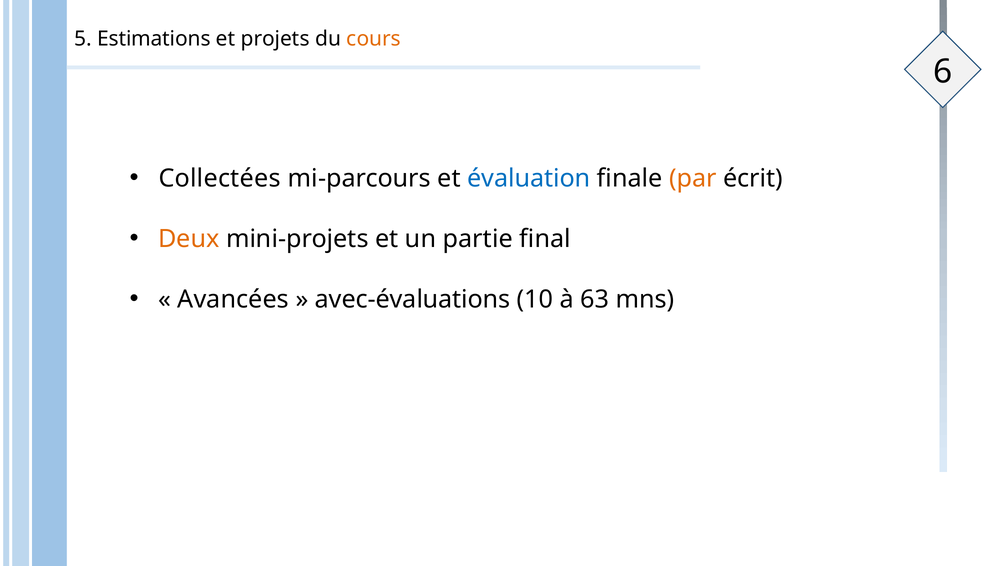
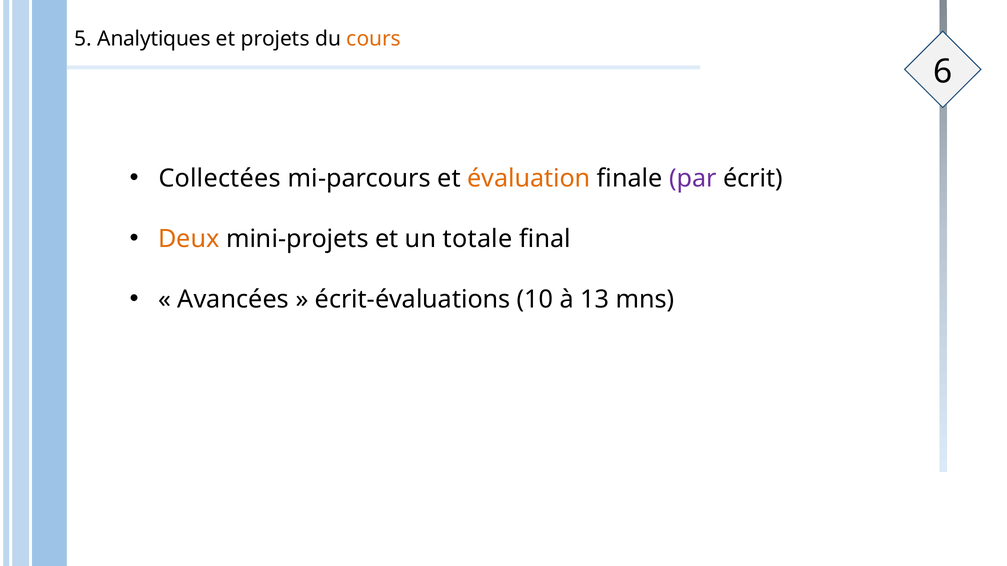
Estimations: Estimations -> Analytiques (154, 39)
évaluation colour: blue -> orange (529, 179)
par colour: orange -> purple (693, 179)
partie: partie -> totale (478, 239)
avec-évaluations: avec-évaluations -> écrit-évaluations (413, 299)
63: 63 -> 13 (595, 299)
